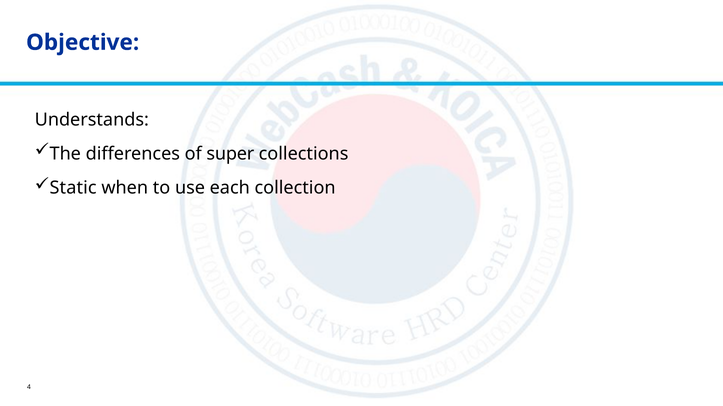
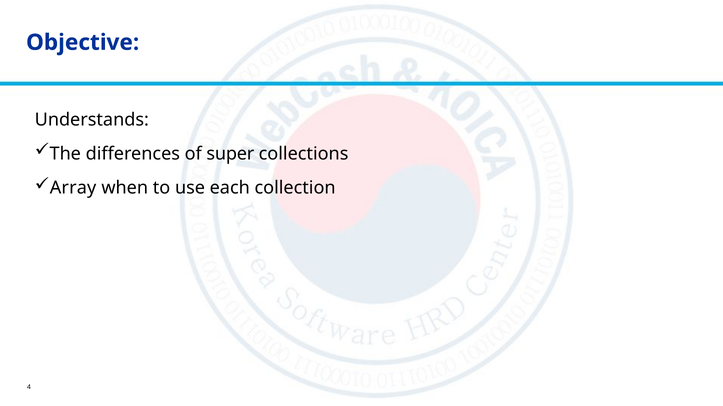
Static: Static -> Array (73, 188)
